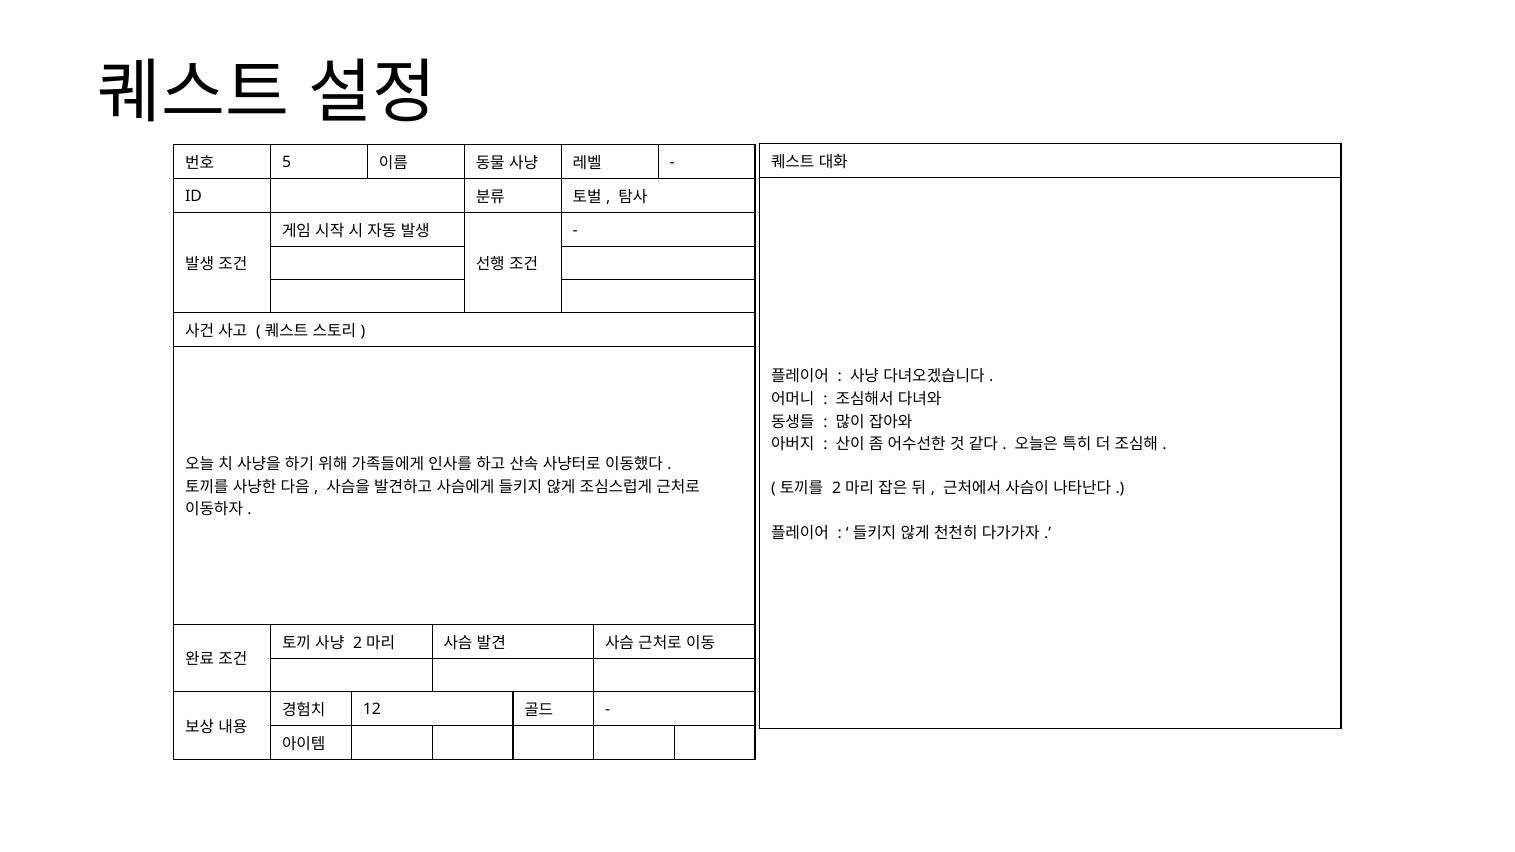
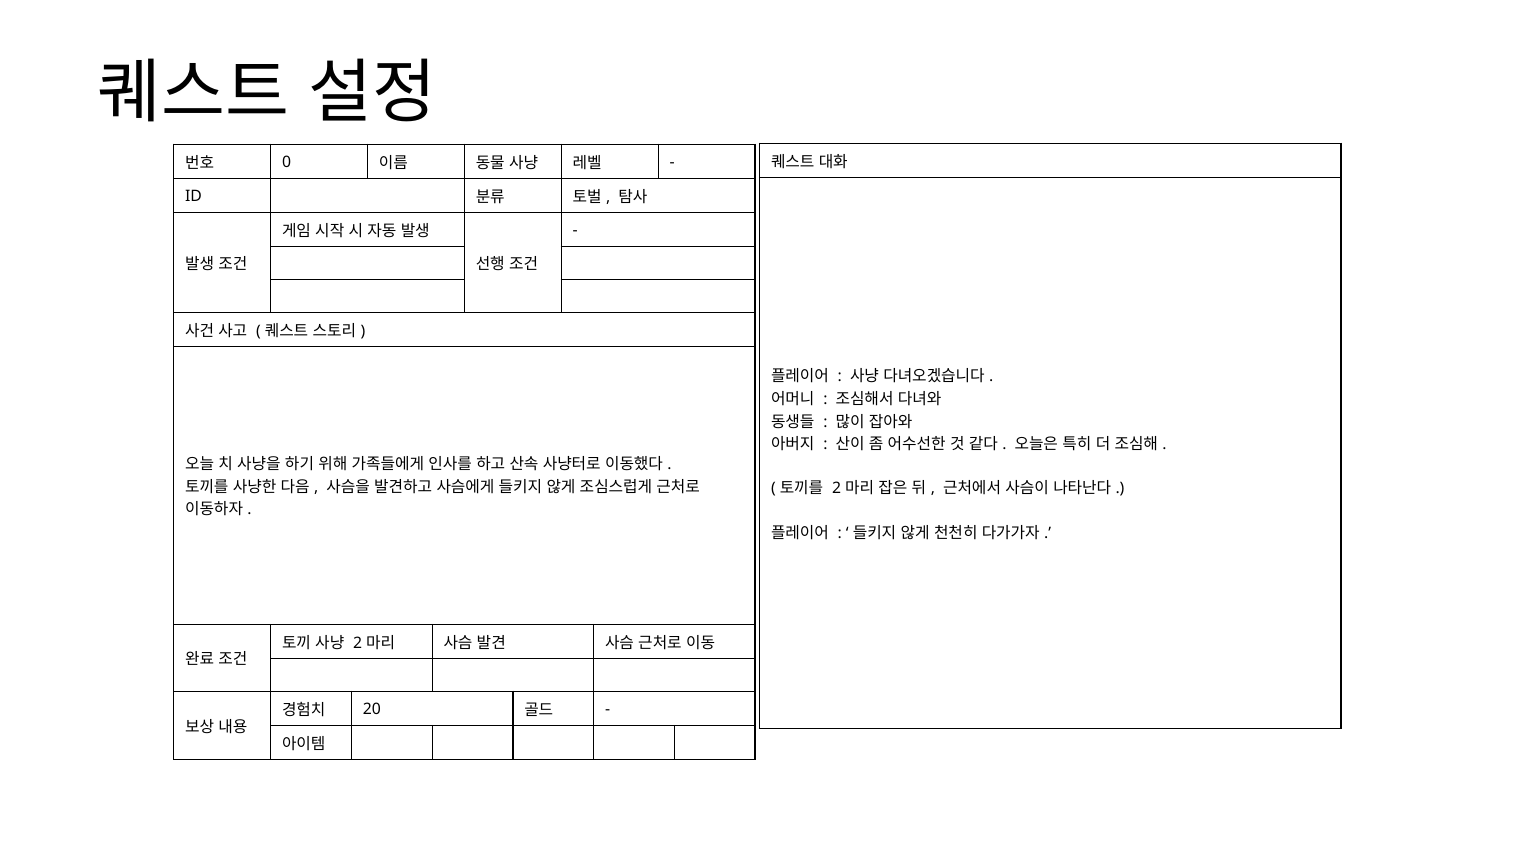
5: 5 -> 0 (287, 162)
12: 12 -> 20 (372, 710)
